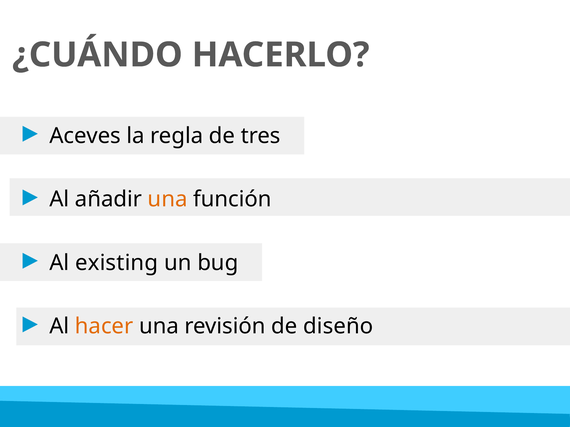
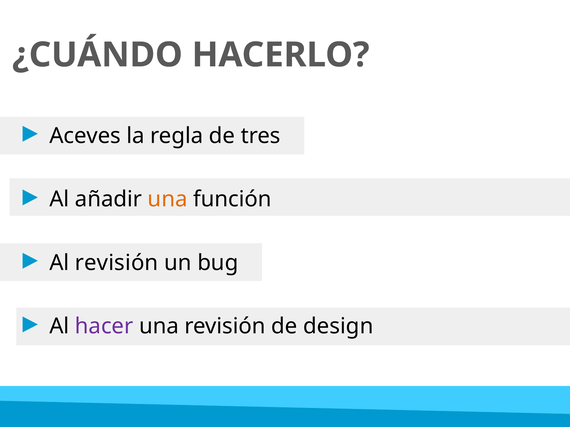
Al existing: existing -> revisión (117, 263)
hacer colour: orange -> purple (104, 327)
diseño: diseño -> design (338, 327)
